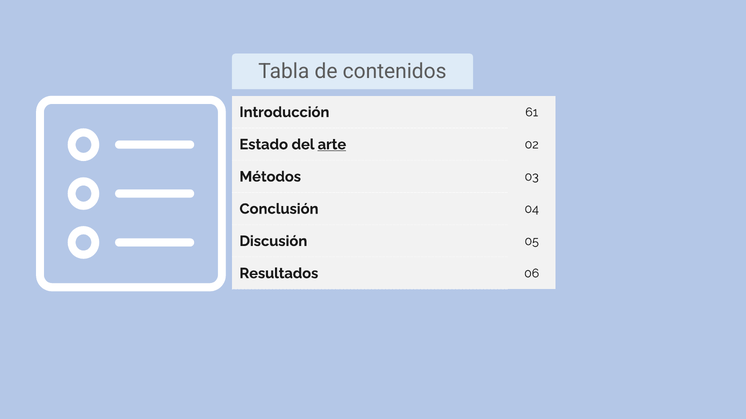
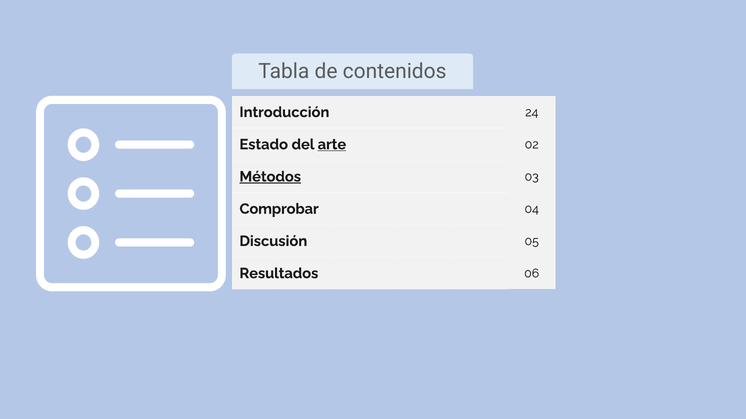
61: 61 -> 24 (532, 112)
Métodos underline: none -> present (270, 177)
Conclusión: Conclusión -> Comprobar (279, 209)
